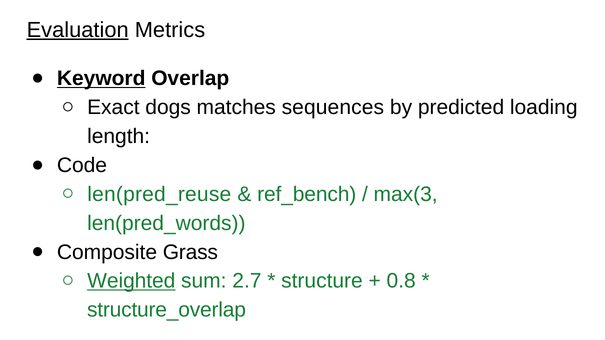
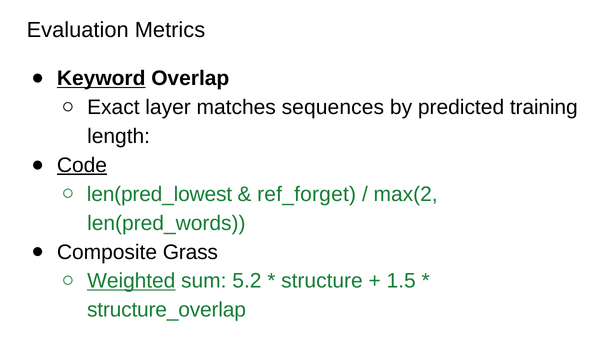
Evaluation underline: present -> none (78, 30)
dogs: dogs -> layer (168, 108)
loading: loading -> training (544, 108)
Code underline: none -> present (82, 165)
len(pred_reuse: len(pred_reuse -> len(pred_lowest (159, 194)
ref_bench: ref_bench -> ref_forget (307, 194)
max(3: max(3 -> max(2 (406, 194)
2.7: 2.7 -> 5.2 (247, 281)
0.8: 0.8 -> 1.5 (401, 281)
